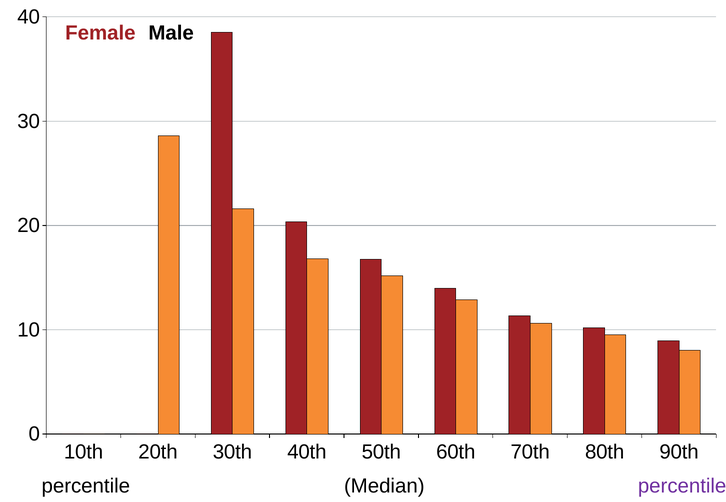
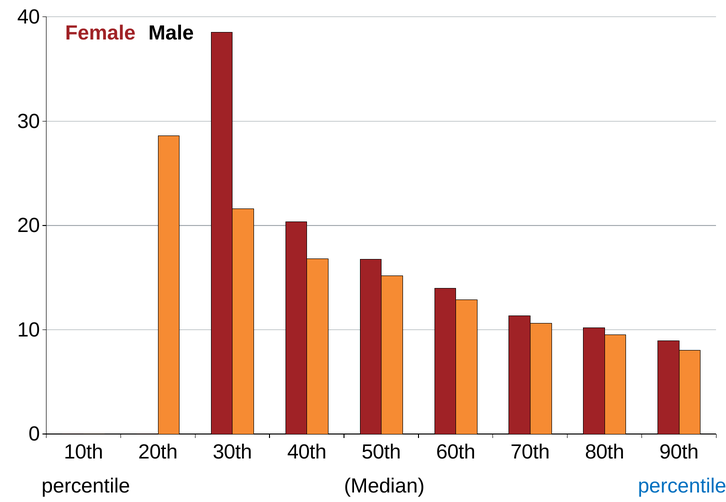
percentile colour: purple -> blue (682, 487)
